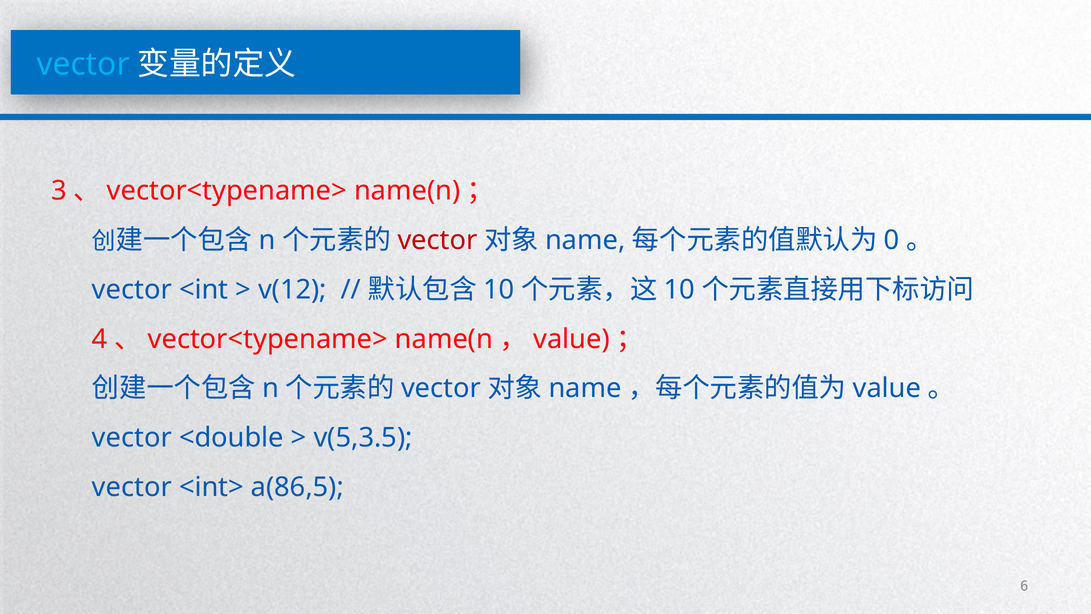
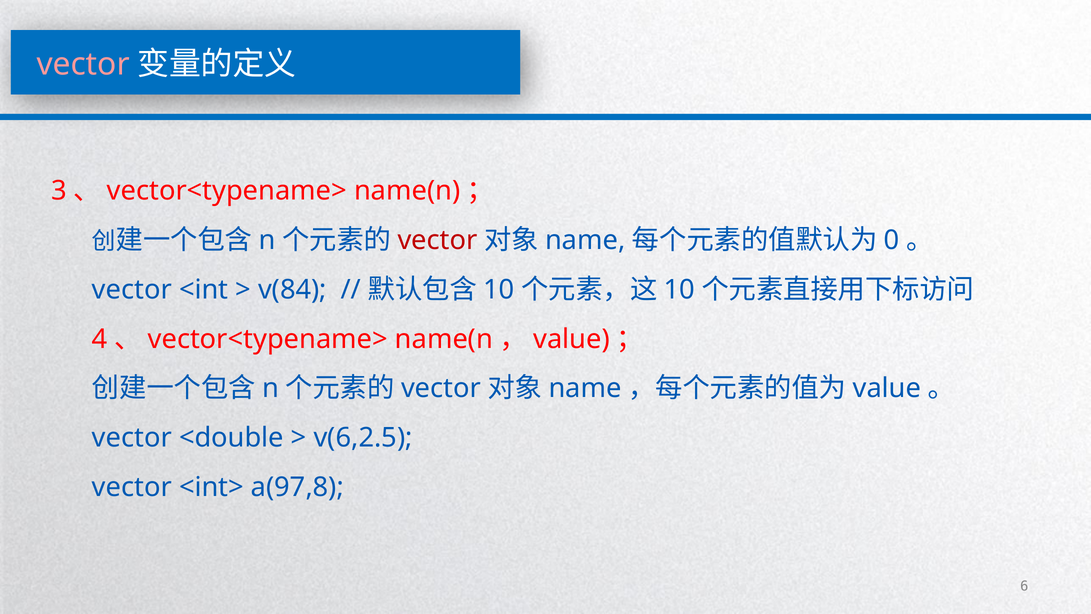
vector colour: light blue -> pink (83, 64)
v(12: v(12 -> v(84 (292, 289)
v(5,3.5: v(5,3.5 -> v(6,2.5 (363, 437)
a(86,5: a(86,5 -> a(97,8 (297, 487)
